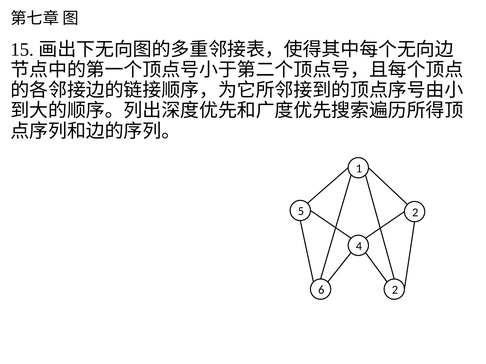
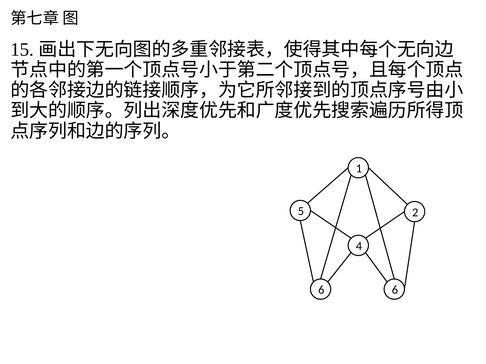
6 2: 2 -> 6 (395, 290)
